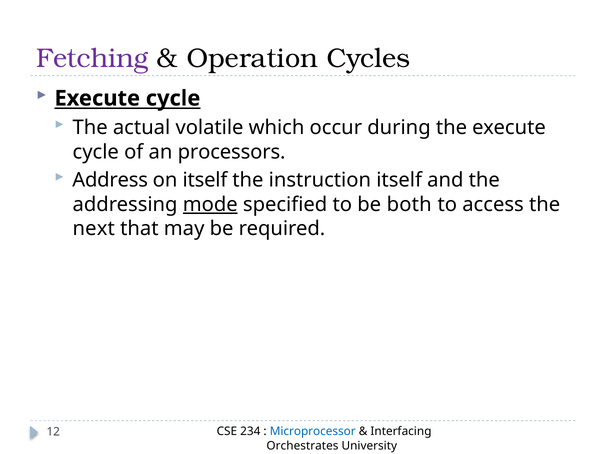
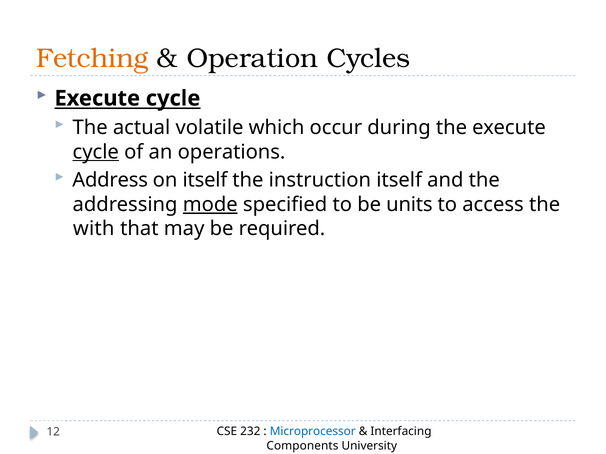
Fetching colour: purple -> orange (92, 58)
cycle underline: none -> present (96, 152)
processors: processors -> operations (232, 152)
both: both -> units (409, 205)
next: next -> with (94, 229)
234: 234 -> 232 (250, 432)
Orchestrates: Orchestrates -> Components (302, 446)
